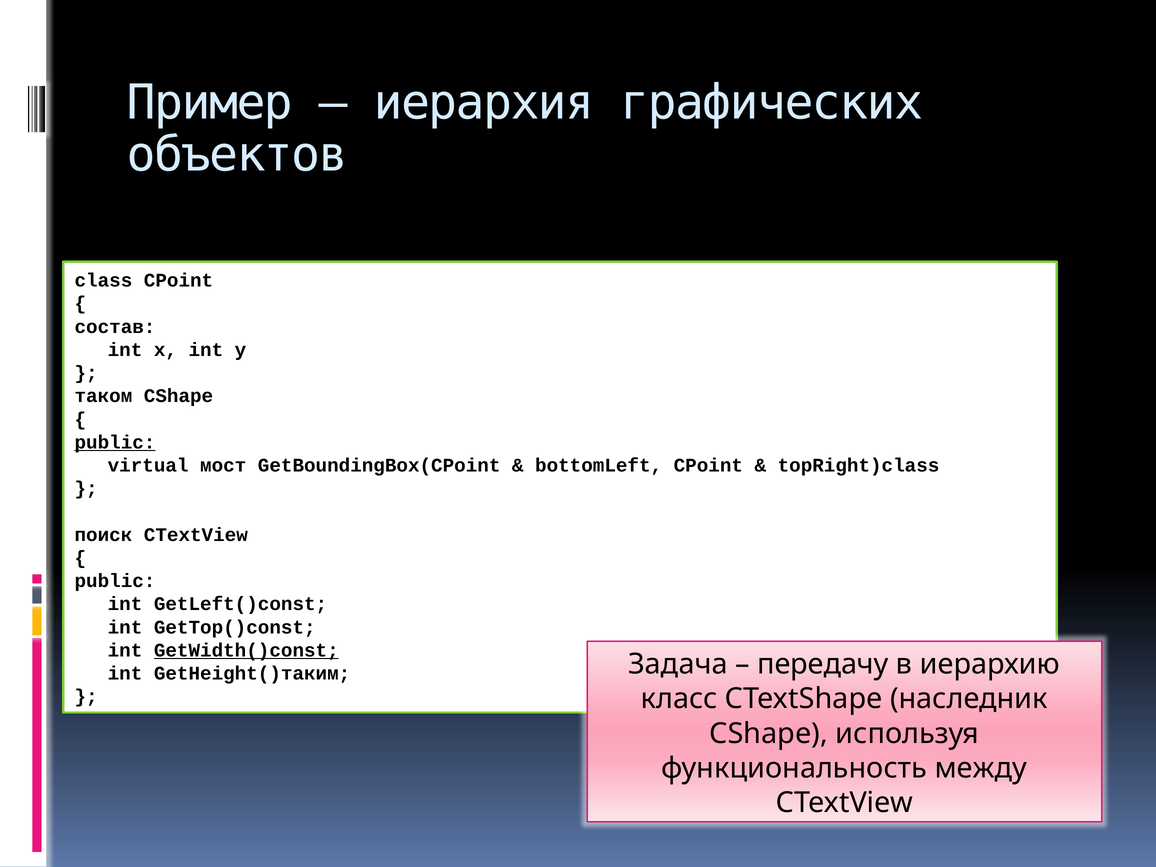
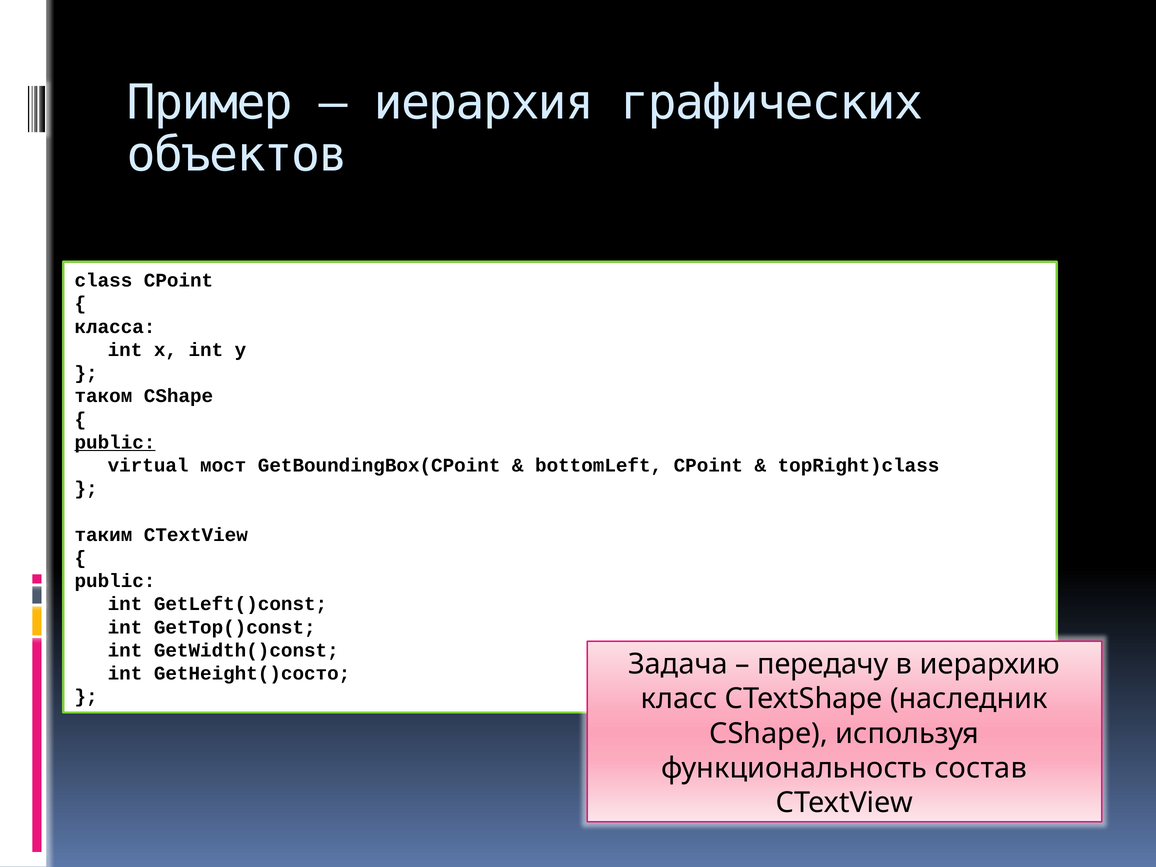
состав: состав -> класса (115, 327)
поиск: поиск -> таким (103, 535)
GetWidth()const underline: present -> none (246, 650)
GetHeight()таким: GetHeight()таким -> GetHeight()состо (252, 674)
между: между -> состав (981, 768)
